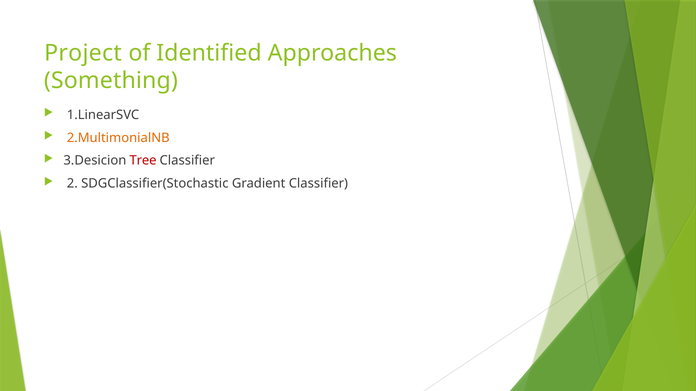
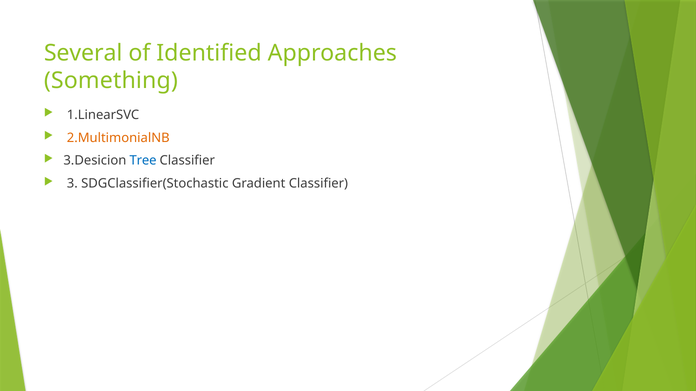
Project: Project -> Several (83, 53)
Tree colour: red -> blue (143, 161)
2: 2 -> 3 (72, 184)
